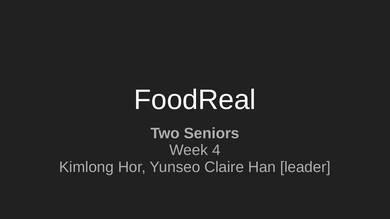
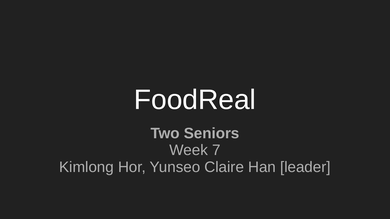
4: 4 -> 7 (216, 150)
